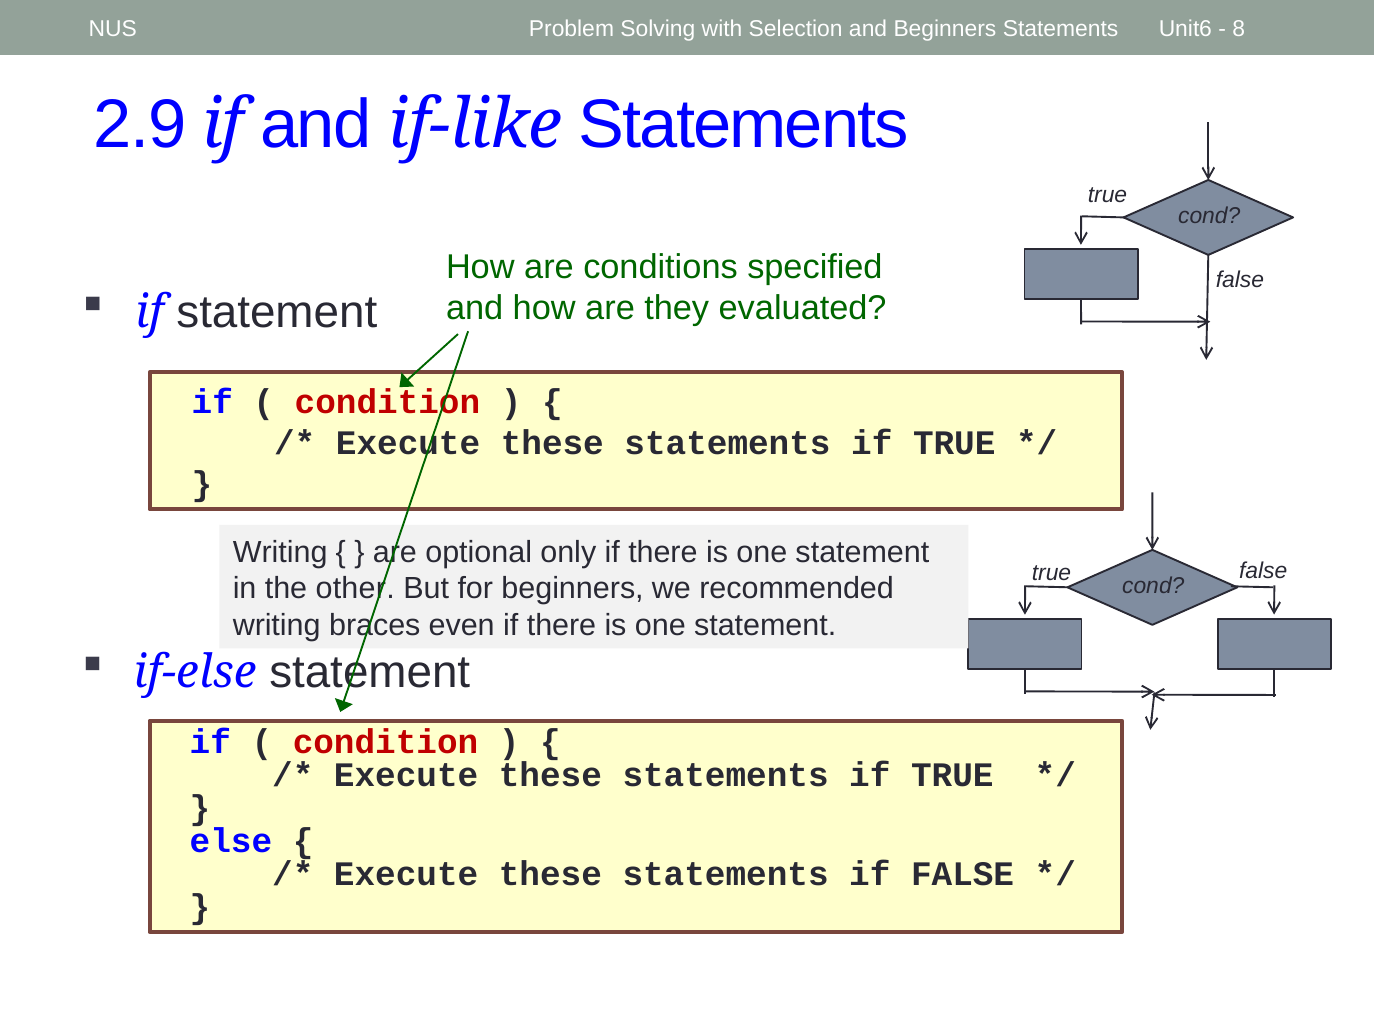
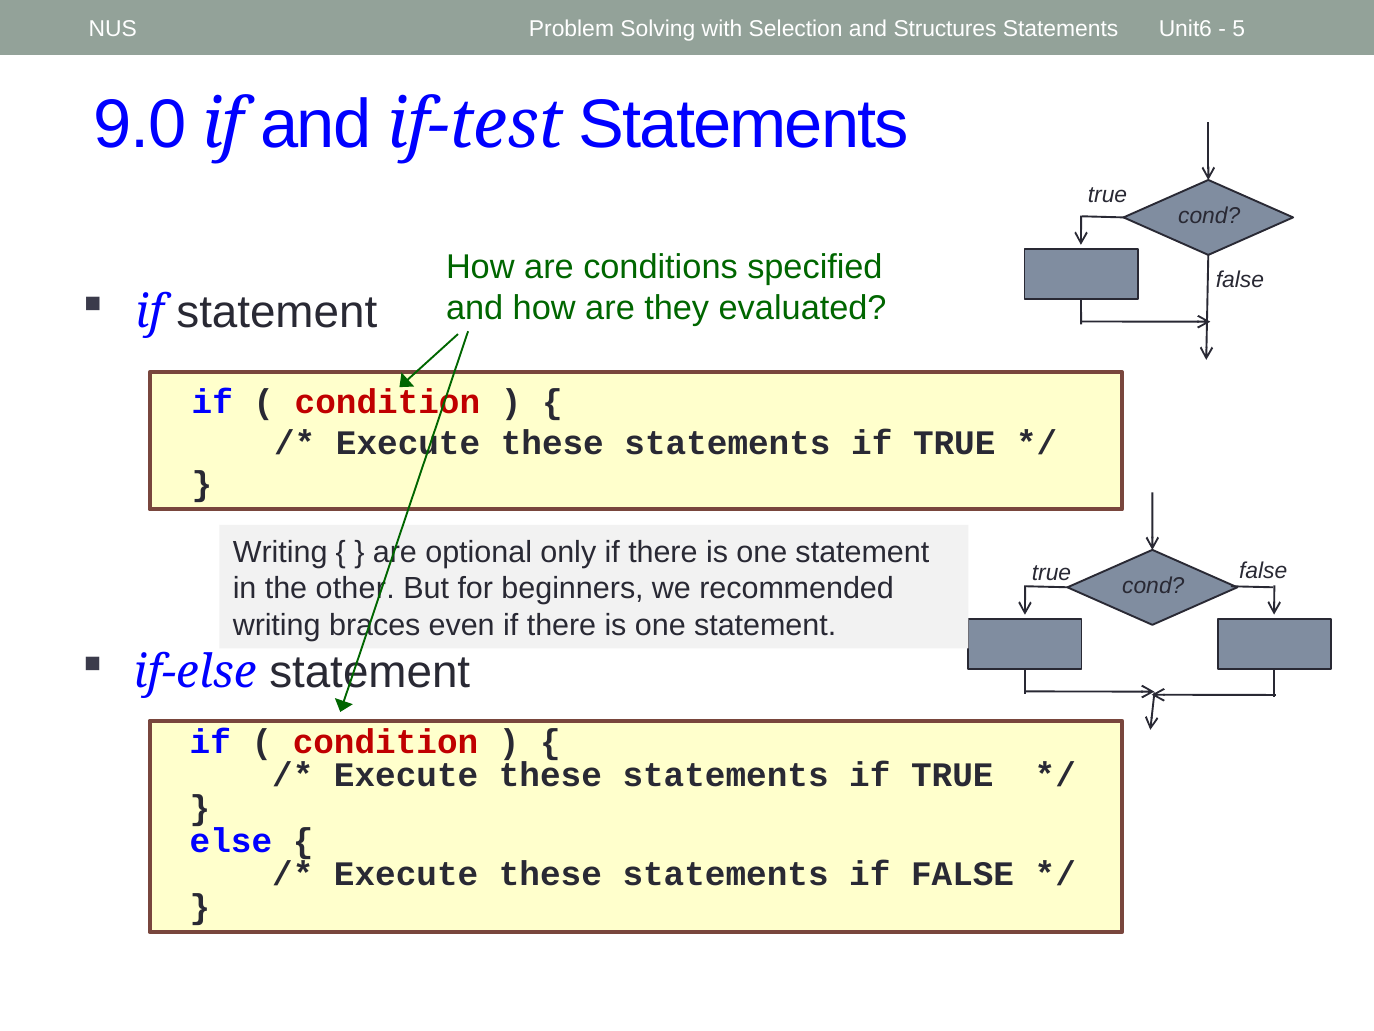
and Beginners: Beginners -> Structures (945, 29)
8: 8 -> 5 (1239, 29)
2.9: 2.9 -> 9.0 (140, 125)
if-like: if-like -> if-test (475, 125)
